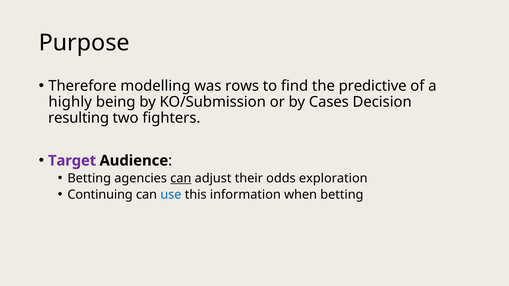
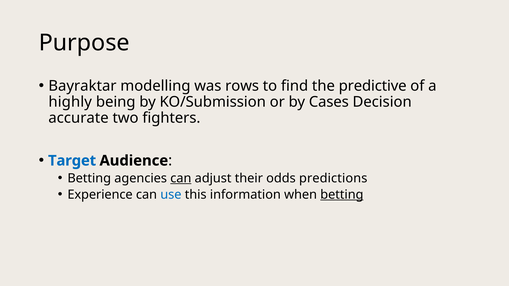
Therefore: Therefore -> Bayraktar (82, 86)
resulting: resulting -> accurate (78, 118)
Target colour: purple -> blue (72, 161)
exploration: exploration -> predictions (333, 178)
Continuing: Continuing -> Experience (100, 195)
betting underline: none -> present (342, 195)
